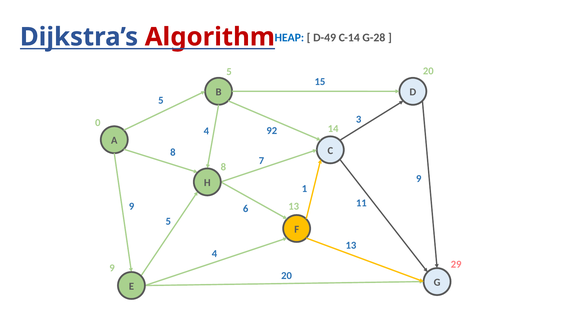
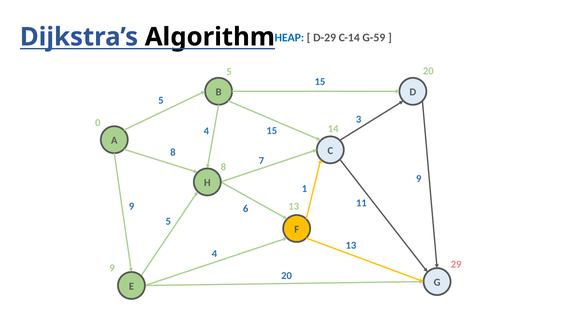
Algorithm colour: red -> black (210, 37)
D-49: D-49 -> D-29 (325, 38)
G-28: G-28 -> G-59 (374, 38)
4 92: 92 -> 15 (272, 131)
